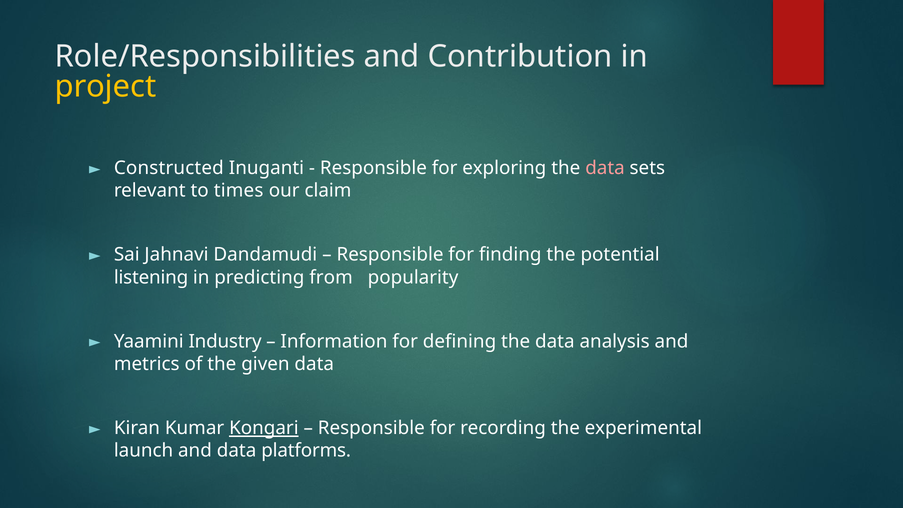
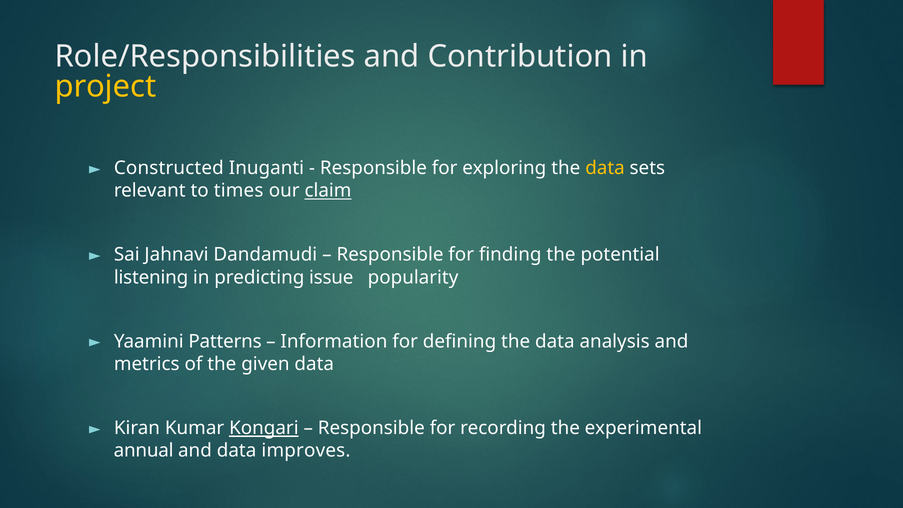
data colour: pink -> yellow (605, 168)
claim underline: none -> present (328, 191)
from: from -> issue (331, 277)
Industry: Industry -> Patterns (225, 341)
launch: launch -> annual (144, 451)
platforms: platforms -> improves (306, 451)
